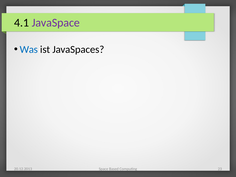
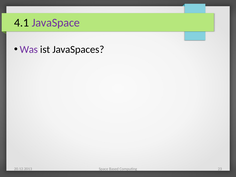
Was colour: blue -> purple (29, 49)
